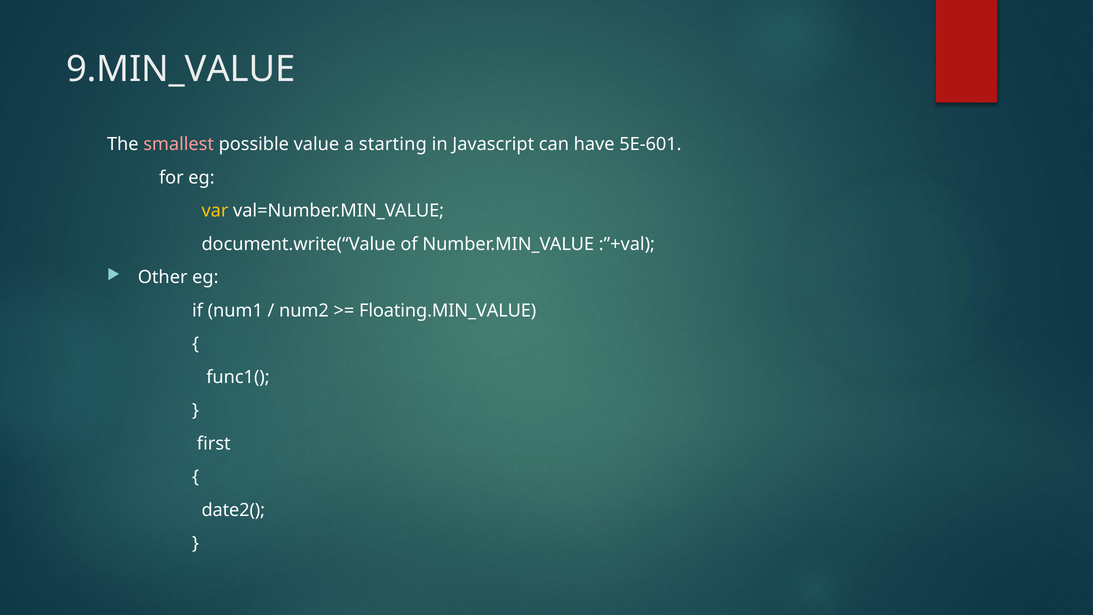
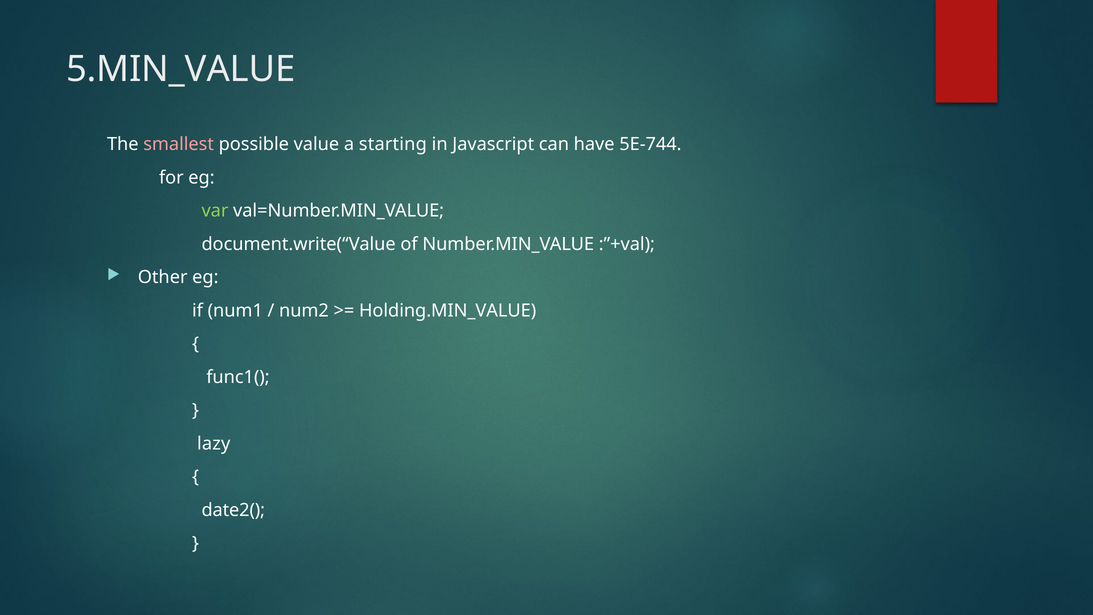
9.MIN_VALUE: 9.MIN_VALUE -> 5.MIN_VALUE (181, 69)
5E-601: 5E-601 -> 5E-744 (650, 144)
var colour: yellow -> light green (215, 211)
Floating.MIN_VALUE: Floating.MIN_VALUE -> Holding.MIN_VALUE (448, 310)
first: first -> lazy (214, 443)
